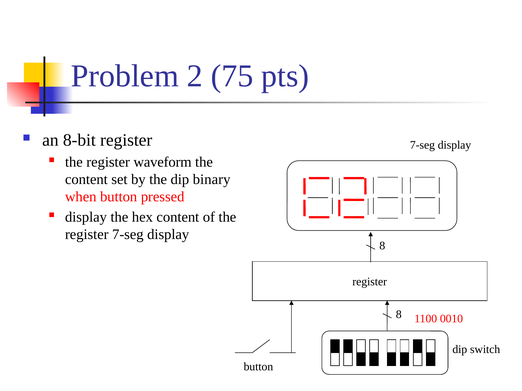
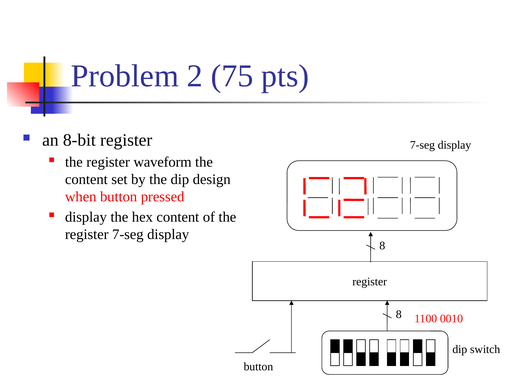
binary: binary -> design (212, 180)
